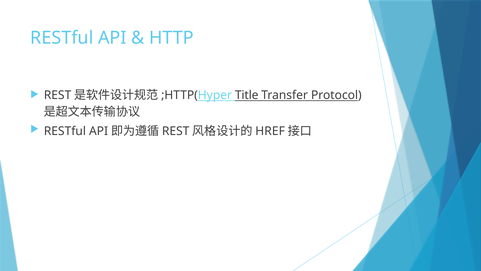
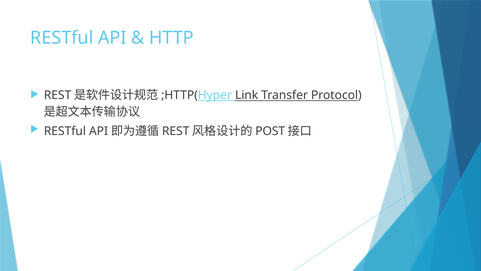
Title: Title -> Link (247, 95)
HREF: HREF -> POST (270, 131)
